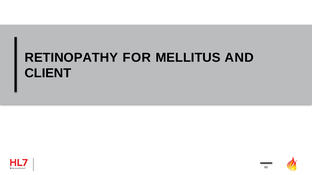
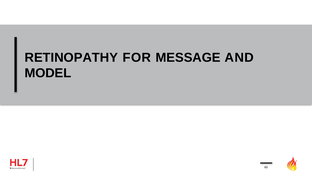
MELLITUS: MELLITUS -> MESSAGE (188, 58)
CLIENT: CLIENT -> MODEL (48, 73)
